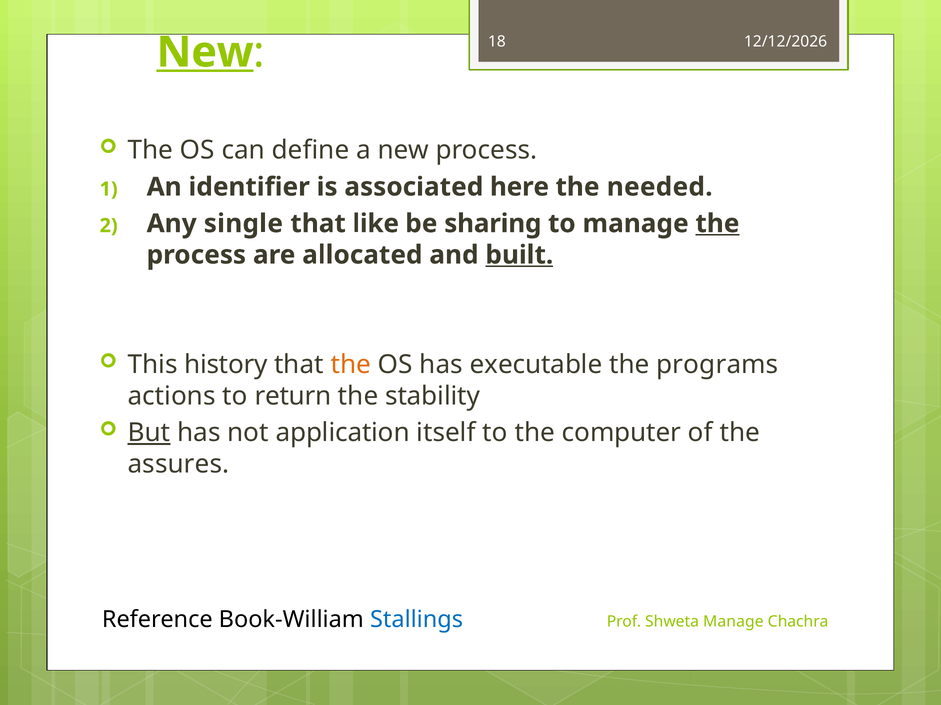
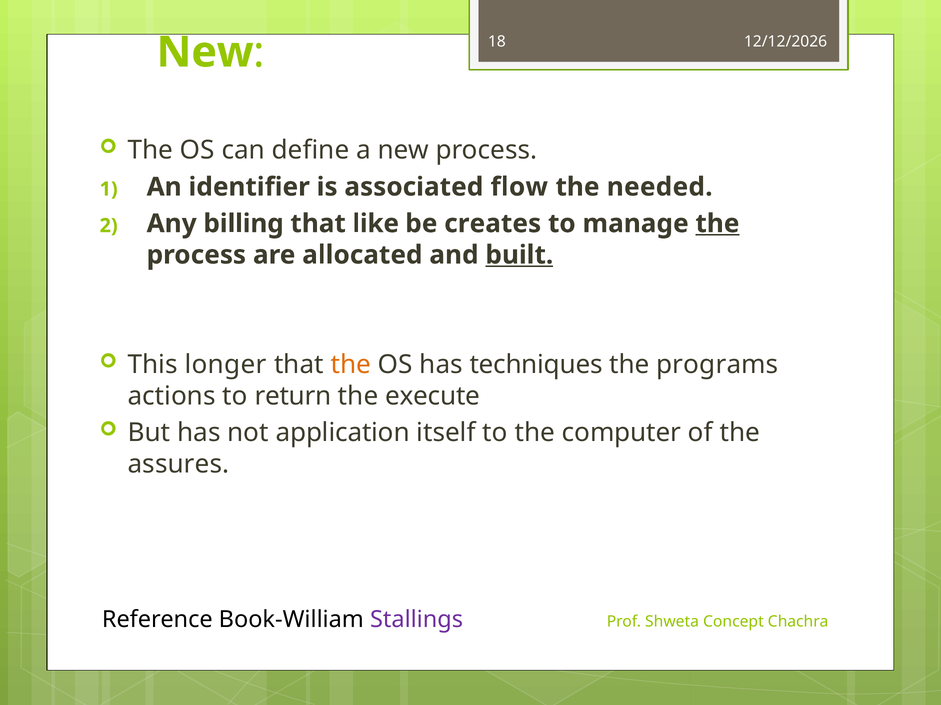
New underline: present -> none (205, 52)
here: here -> flow (519, 187)
single: single -> billing (244, 224)
sharing: sharing -> creates (493, 224)
history: history -> longer (226, 365)
executable: executable -> techniques (536, 365)
stability: stability -> execute (433, 397)
But underline: present -> none (149, 433)
Stallings colour: blue -> purple (417, 620)
Shweta Manage: Manage -> Concept (733, 622)
